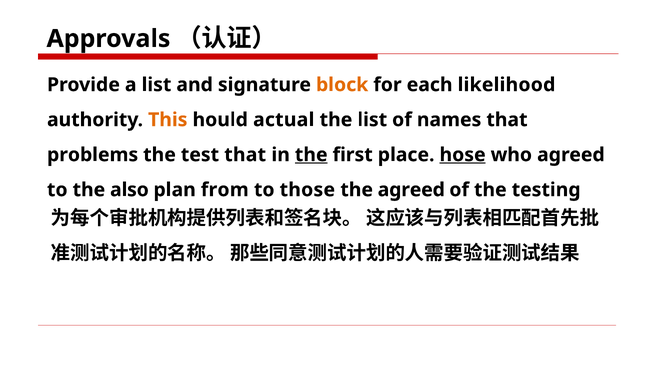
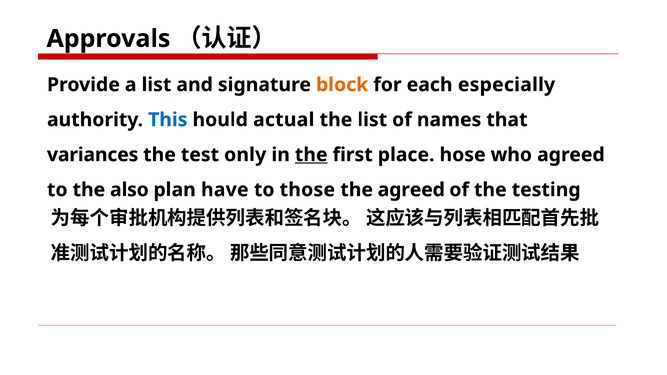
likelihood: likelihood -> especially (506, 85)
This colour: orange -> blue (168, 120)
problems: problems -> variances (93, 155)
test that: that -> only (245, 155)
hose underline: present -> none (463, 155)
from: from -> have (225, 190)
